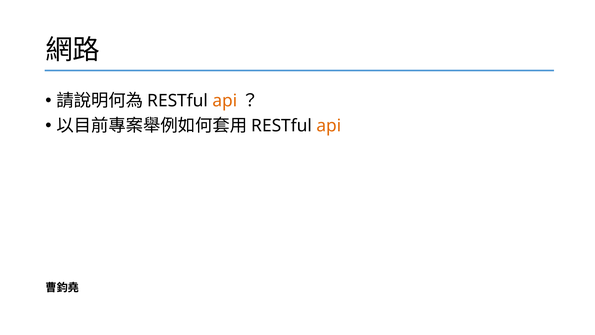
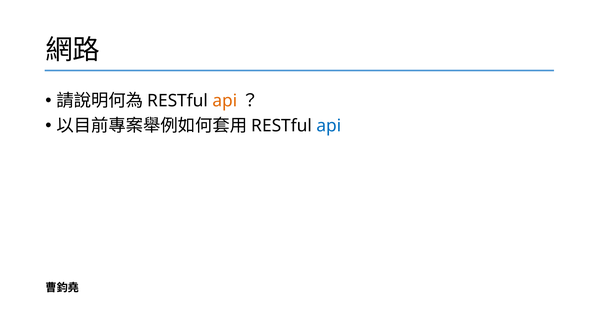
api colour: orange -> blue (329, 126)
